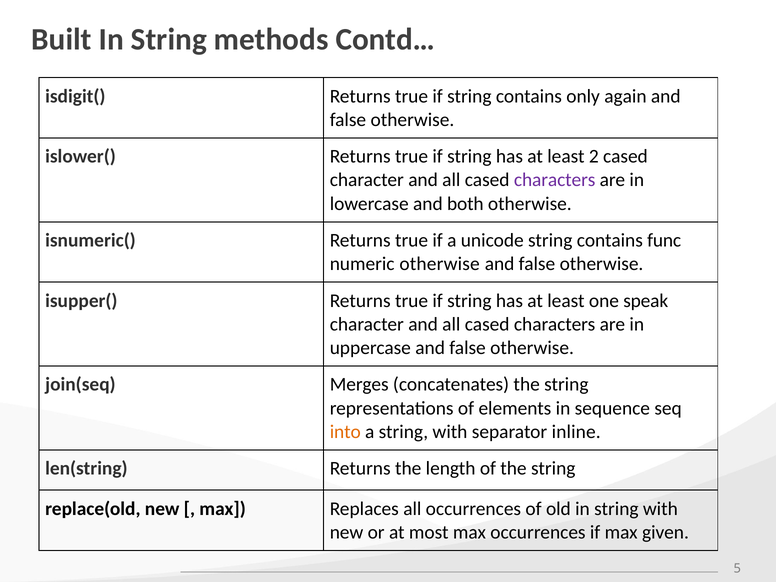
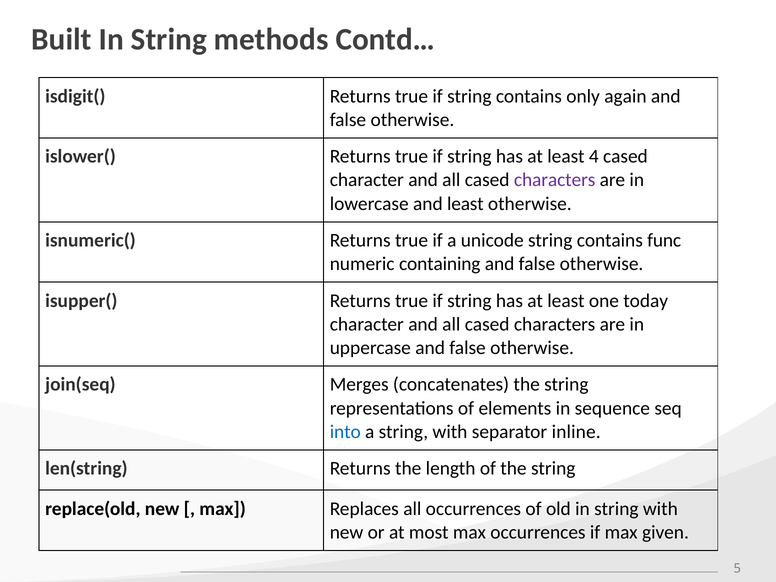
2: 2 -> 4 (594, 156)
and both: both -> least (465, 204)
numeric otherwise: otherwise -> containing (440, 264)
speak: speak -> today (646, 301)
into colour: orange -> blue (345, 432)
